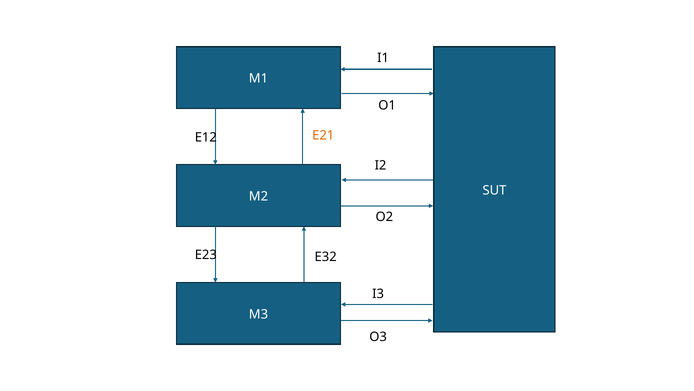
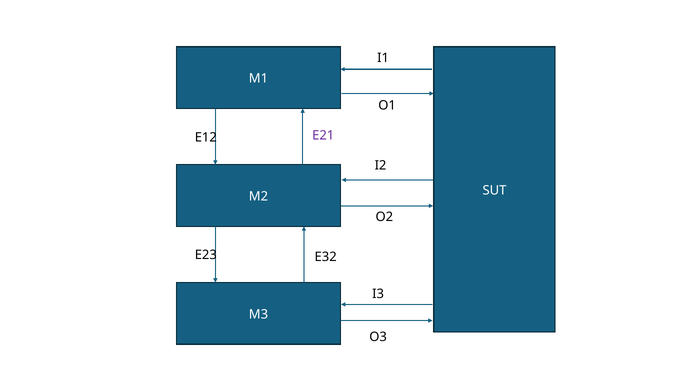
E21 colour: orange -> purple (323, 135)
